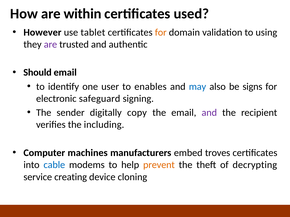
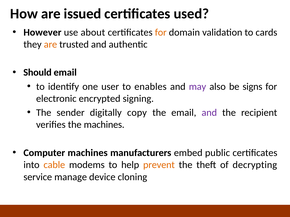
within: within -> issued (83, 14)
tablet: tablet -> about (93, 32)
using: using -> cards (266, 32)
are colour: purple -> orange (50, 44)
may colour: blue -> purple (197, 87)
safeguard: safeguard -> encrypted (100, 99)
the including: including -> machines (104, 125)
troves: troves -> public (218, 153)
cable colour: blue -> orange (54, 165)
creating: creating -> manage (71, 177)
